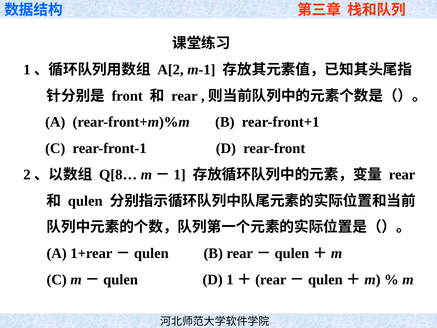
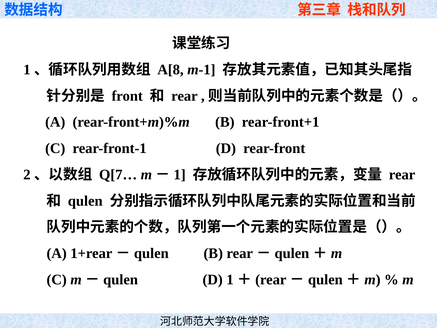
A[2: A[2 -> A[8 (170, 70)
Q[8…: Q[8… -> Q[7… (118, 175)
